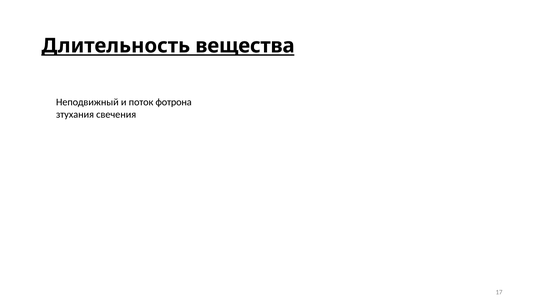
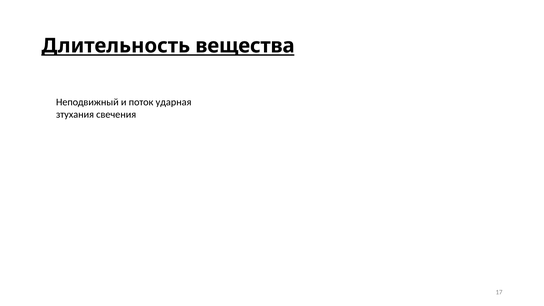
фотрона: фотрона -> ударная (174, 102)
